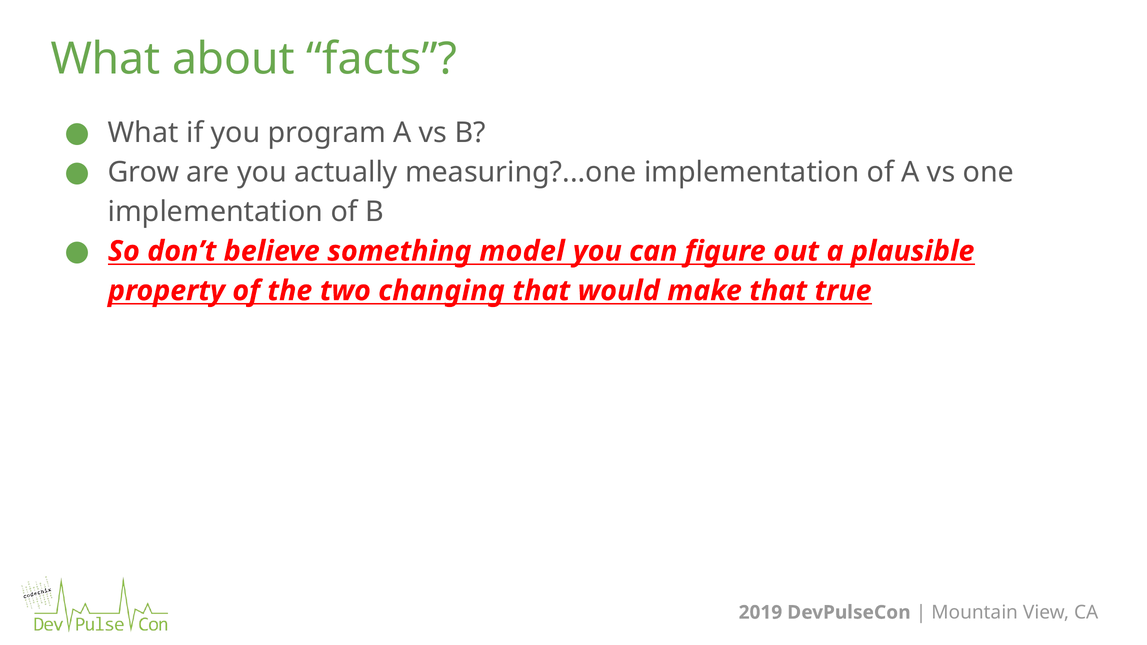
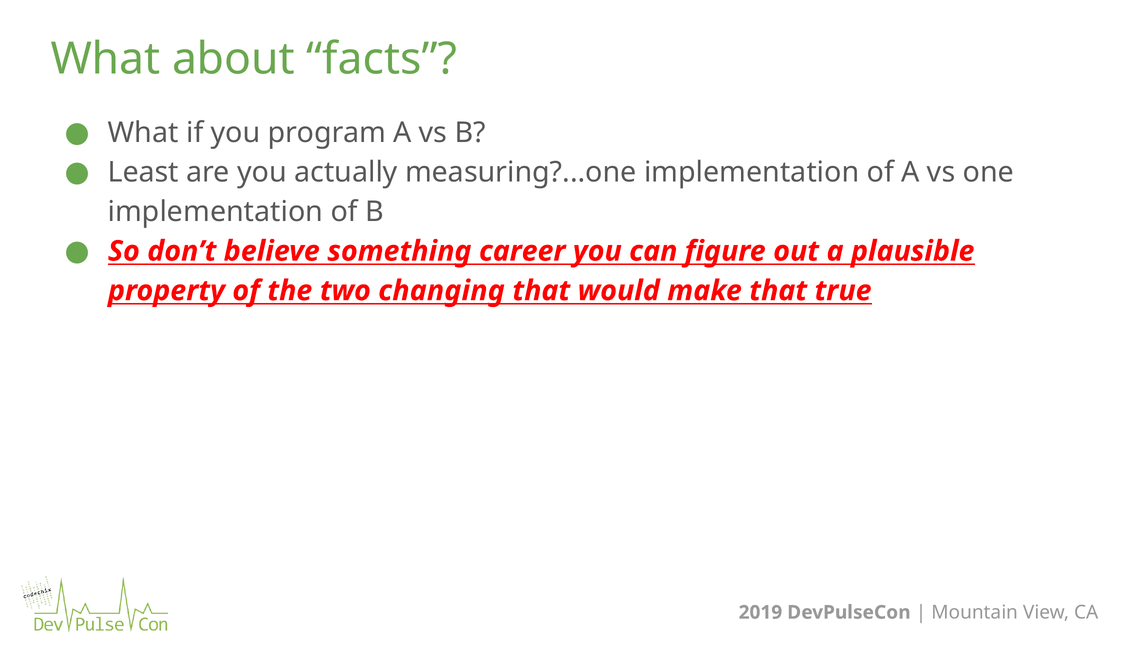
Grow: Grow -> Least (143, 172)
model: model -> career (522, 251)
